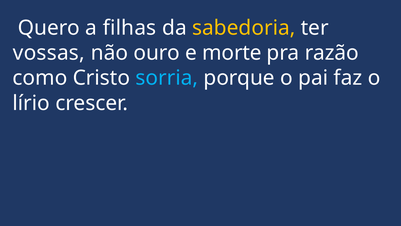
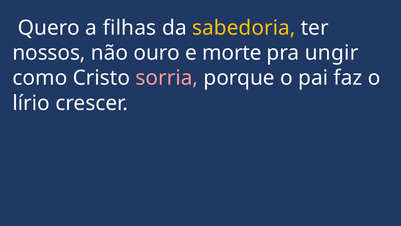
vossas: vossas -> nossos (49, 53)
razão: razão -> ungir (332, 53)
sorria colour: light blue -> pink (167, 78)
